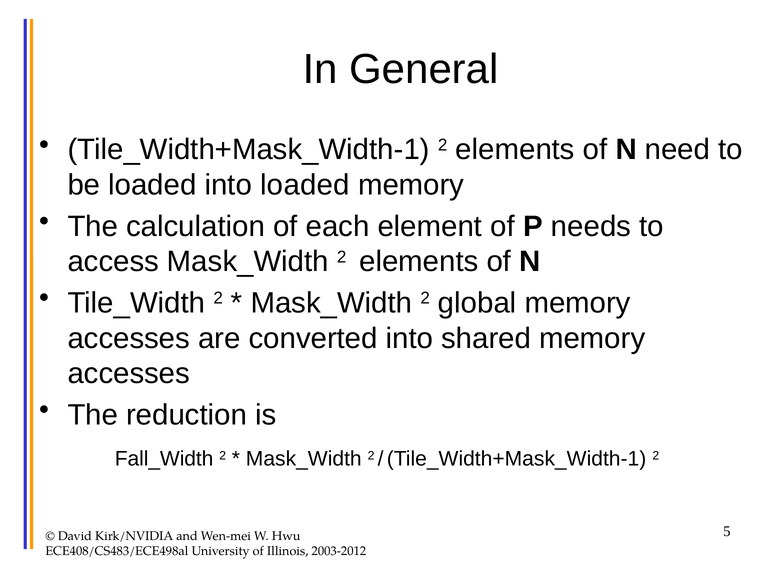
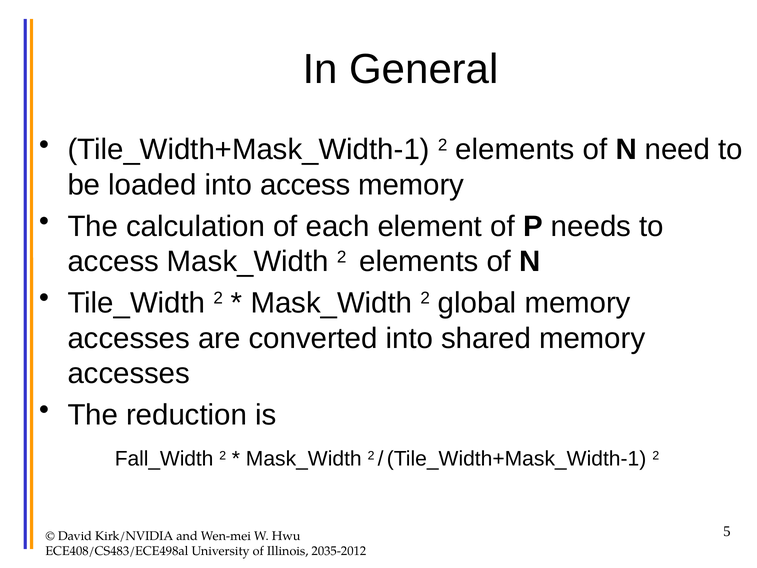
into loaded: loaded -> access (305, 185)
2003-2012: 2003-2012 -> 2035-2012 (339, 551)
